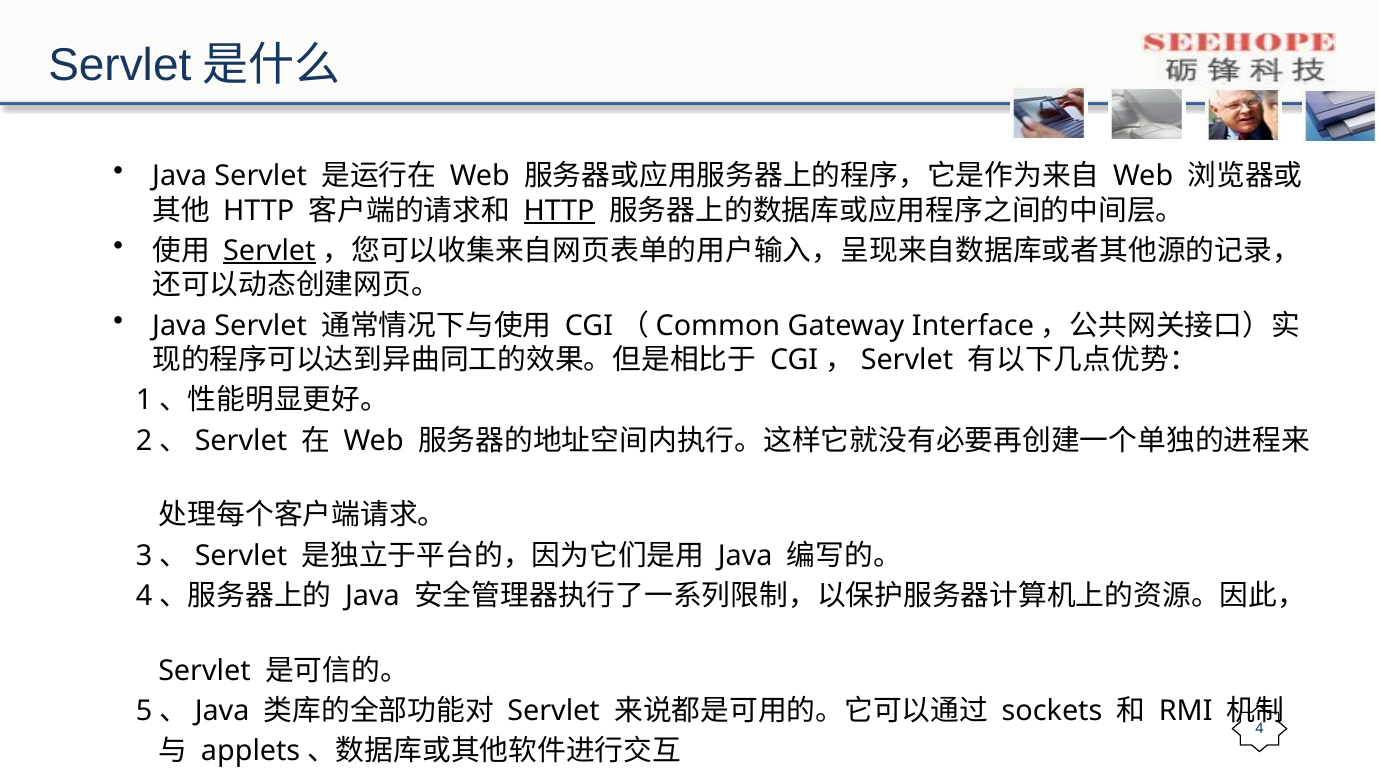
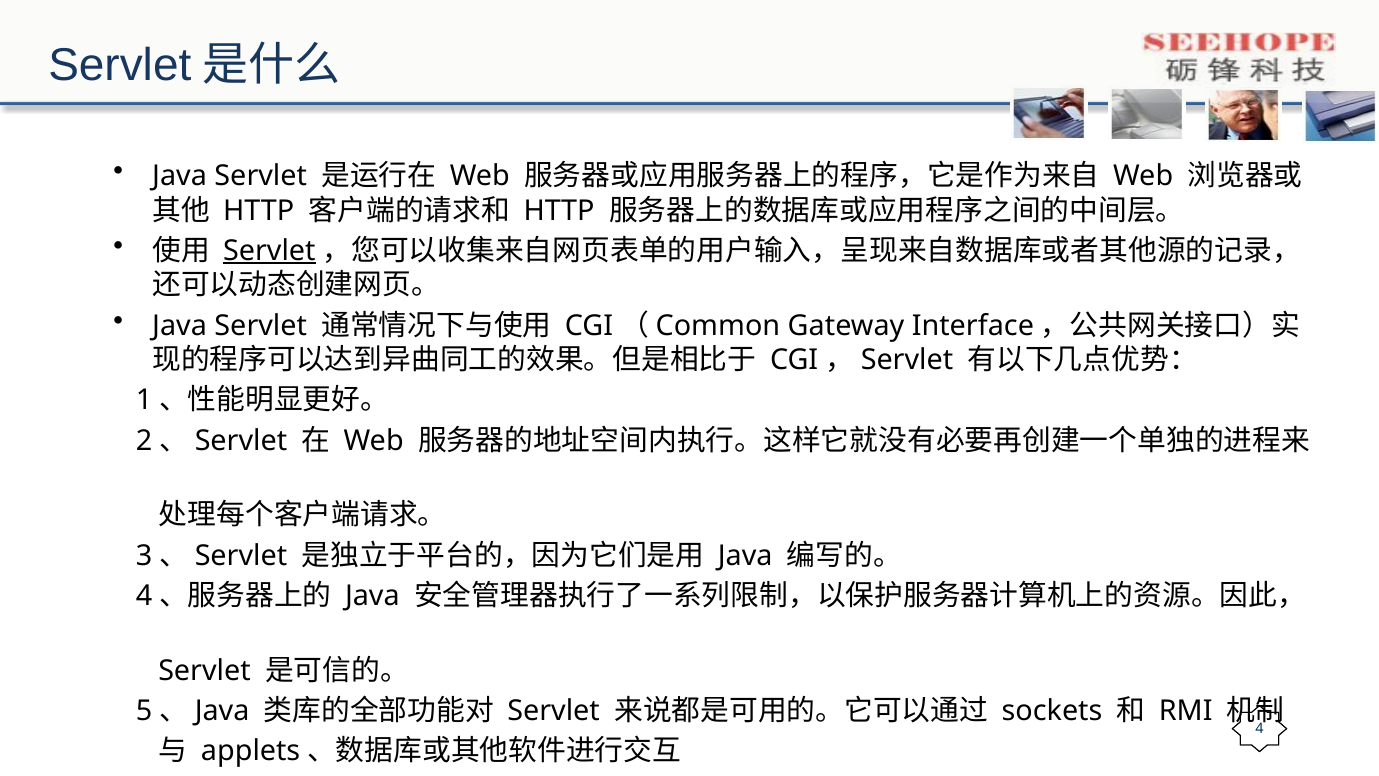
HTTP underline: present -> none (559, 211)
